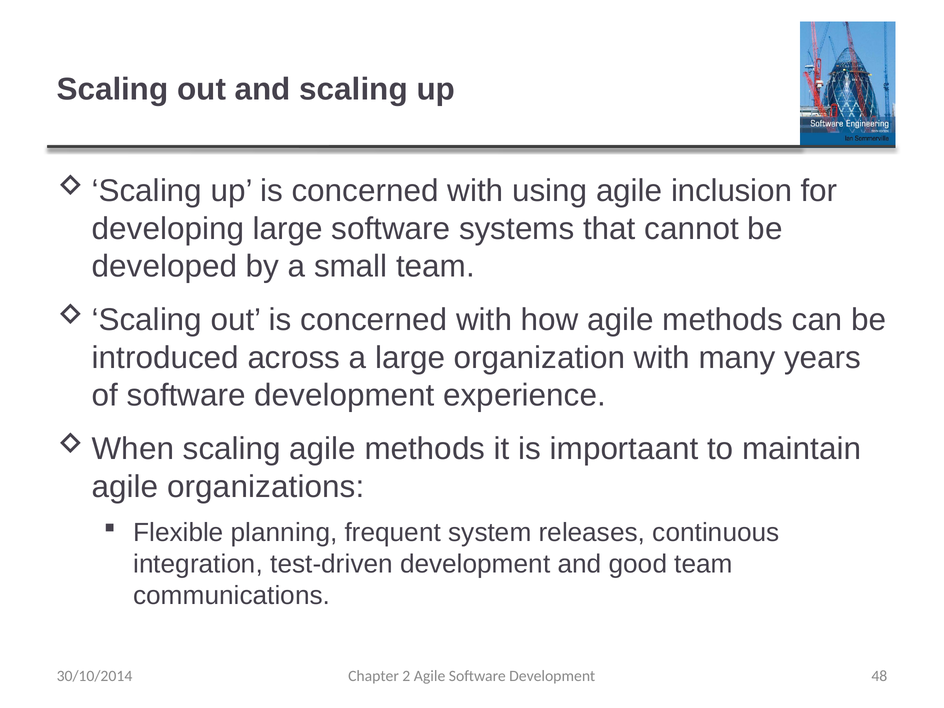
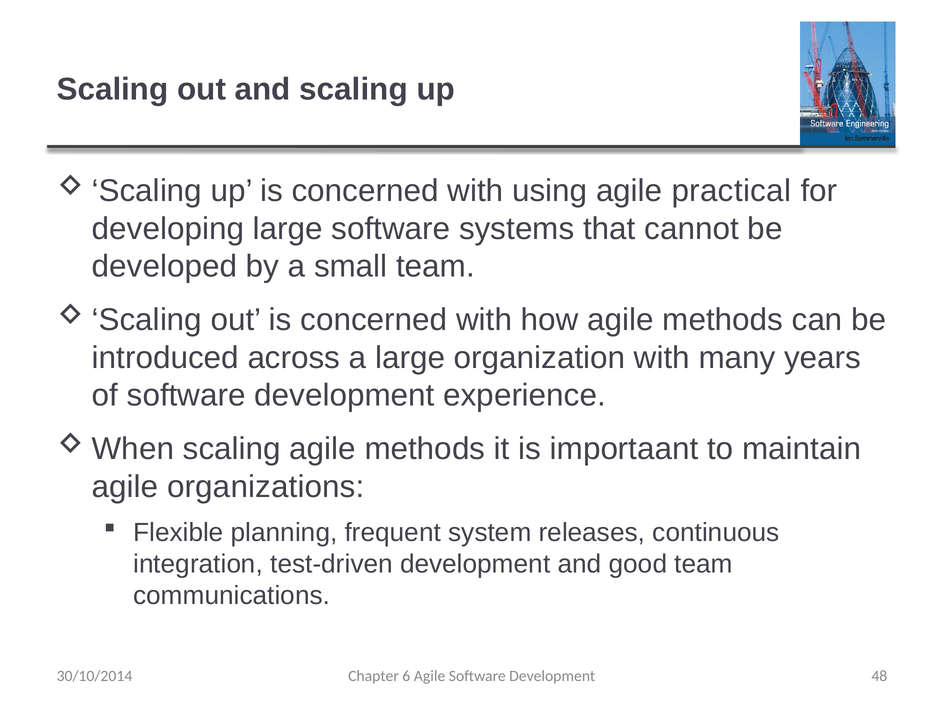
inclusion: inclusion -> practical (731, 191)
2: 2 -> 6 (406, 676)
